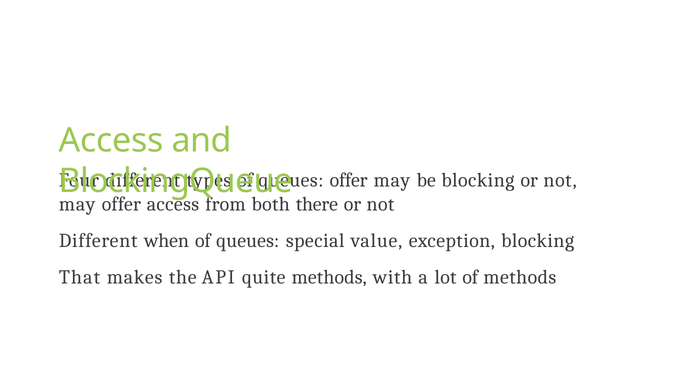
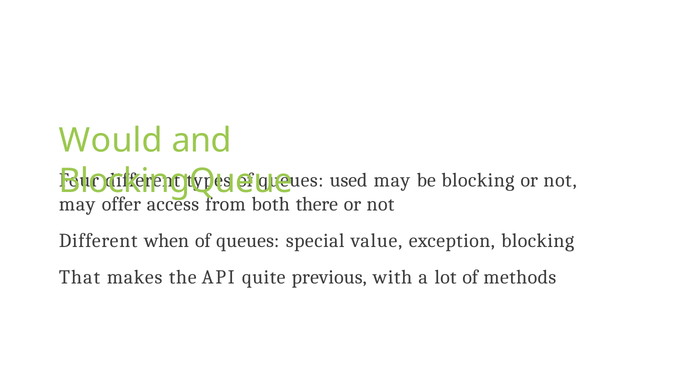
Access: Access -> Would (111, 141)
offer: offer -> used (349, 181)
quite methods: methods -> previous (329, 278)
